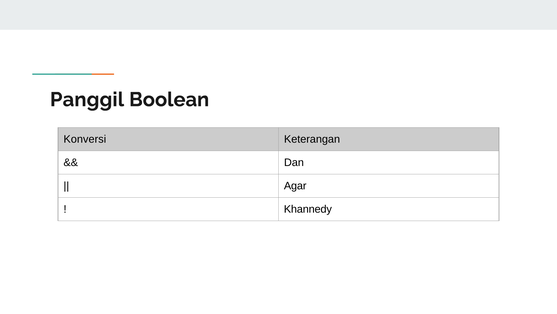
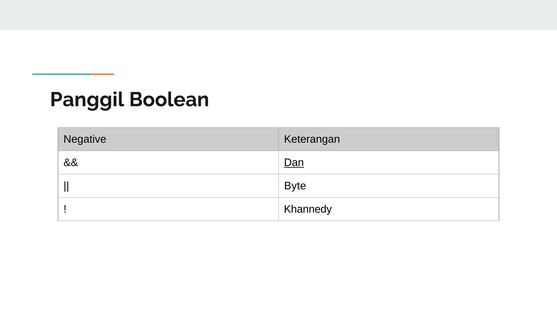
Konversi: Konversi -> Negative (85, 139)
Dan underline: none -> present (294, 162)
Agar: Agar -> Byte (295, 186)
